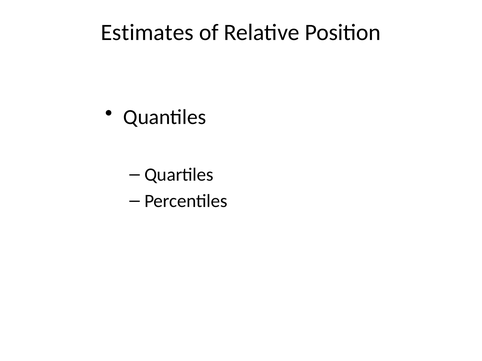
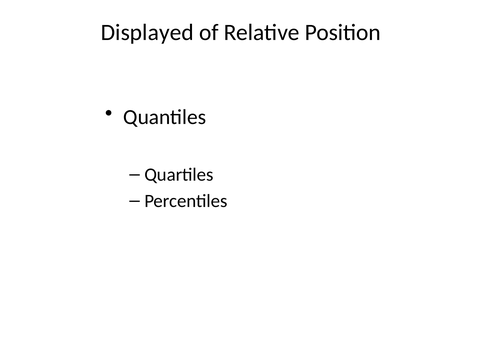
Estimates: Estimates -> Displayed (147, 33)
